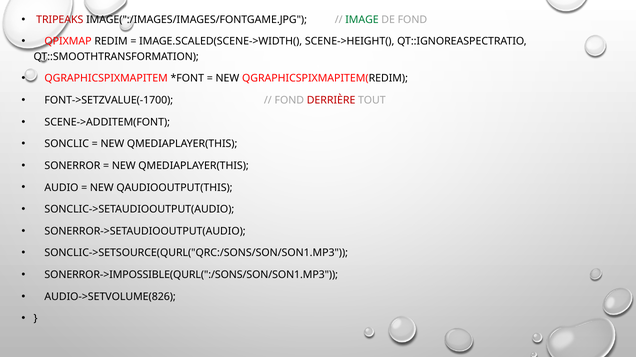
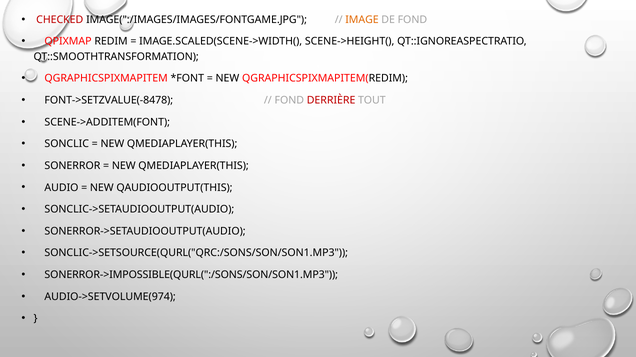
TRIPEAKS: TRIPEAKS -> CHECKED (60, 20)
IMAGE colour: green -> orange (362, 20)
FONT->SETZVALUE(-1700: FONT->SETZVALUE(-1700 -> FONT->SETZVALUE(-8478 (109, 101)
AUDIO->SETVOLUME(826: AUDIO->SETVOLUME(826 -> AUDIO->SETVOLUME(974 (110, 297)
